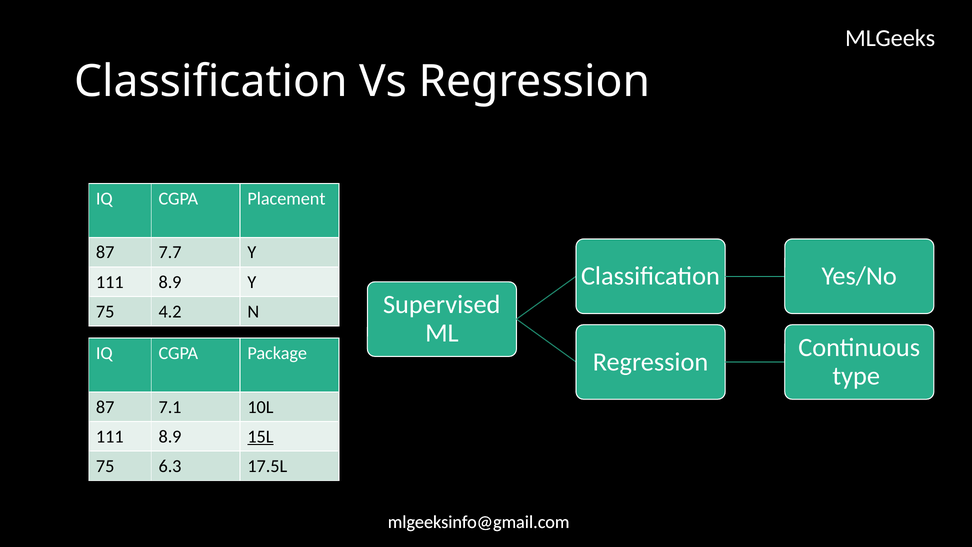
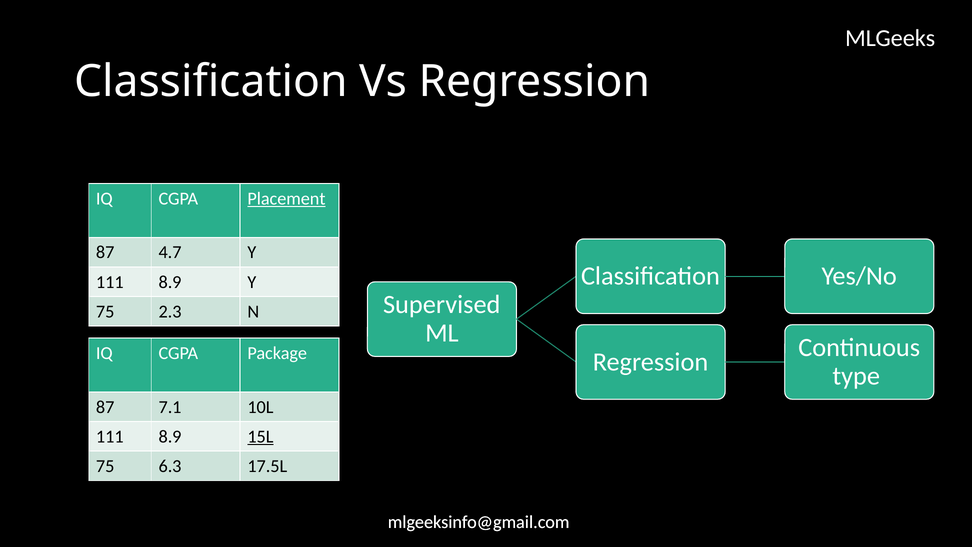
Placement underline: none -> present (286, 198)
7.7: 7.7 -> 4.7 (170, 252)
4.2: 4.2 -> 2.3 (170, 311)
